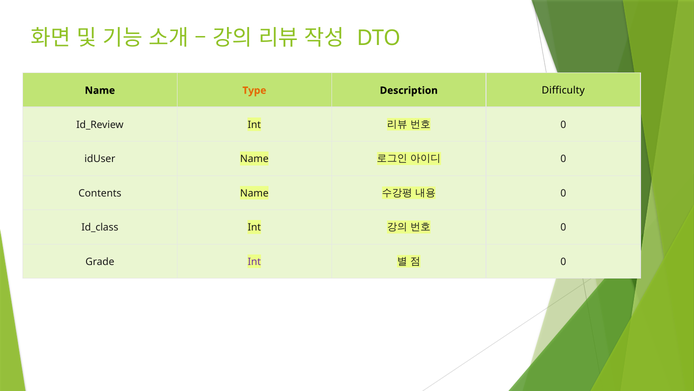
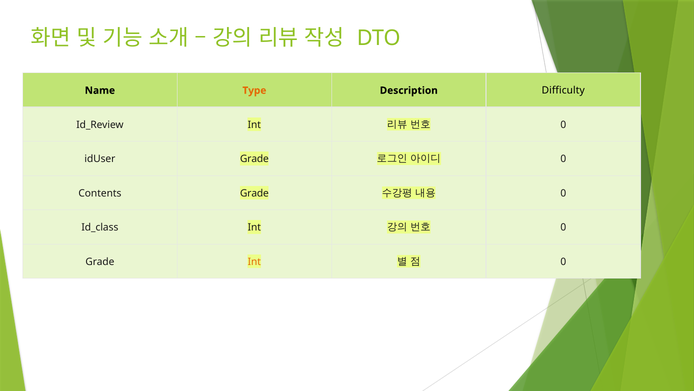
idUser Name: Name -> Grade (254, 159)
Contents Name: Name -> Grade (254, 193)
Int colour: purple -> orange (254, 261)
